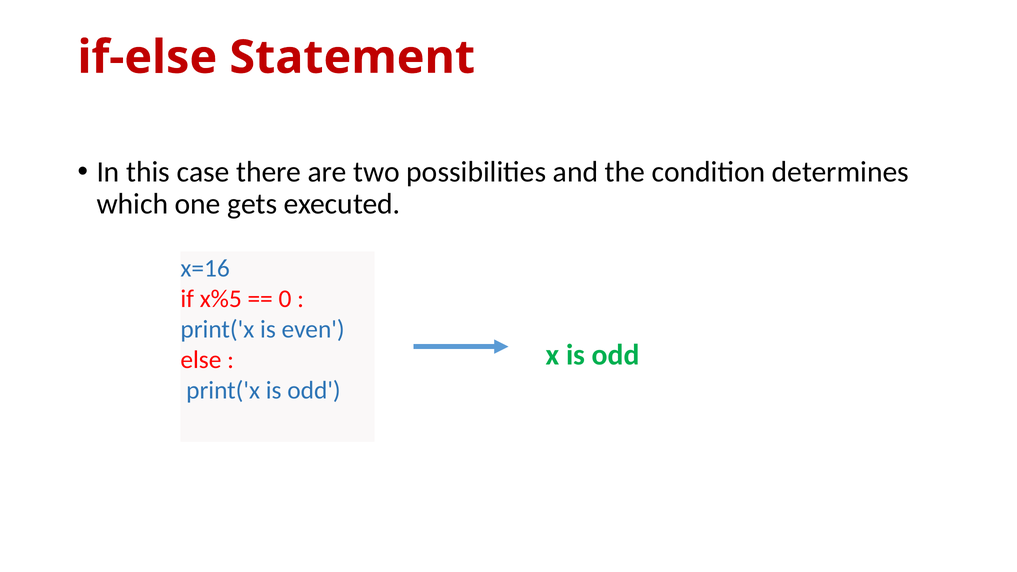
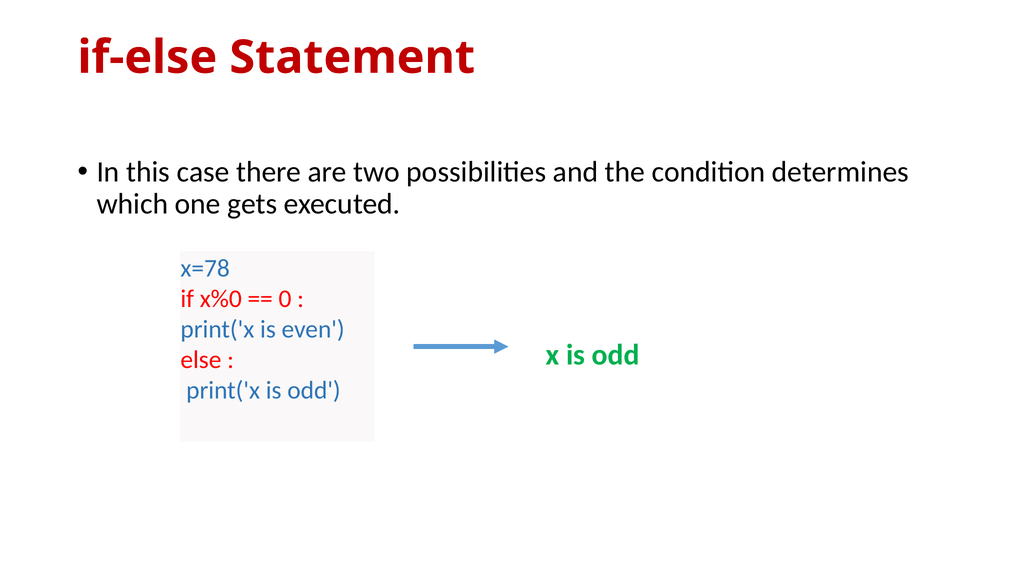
x=16: x=16 -> x=78 (205, 268)
x%5: x%5 -> x%0 (221, 299)
